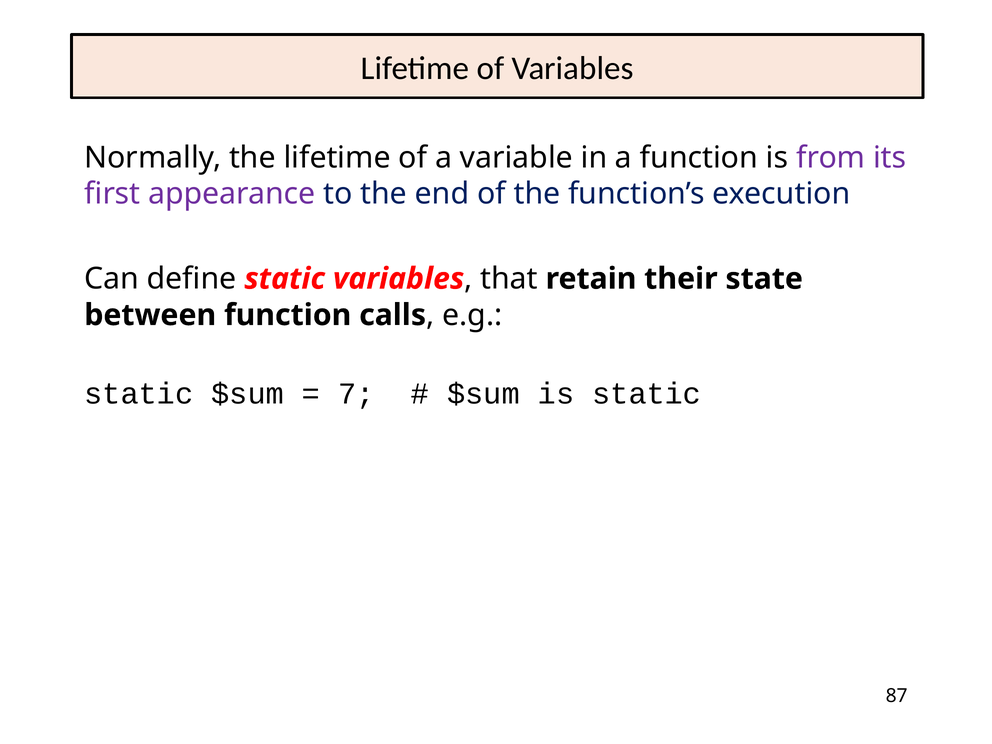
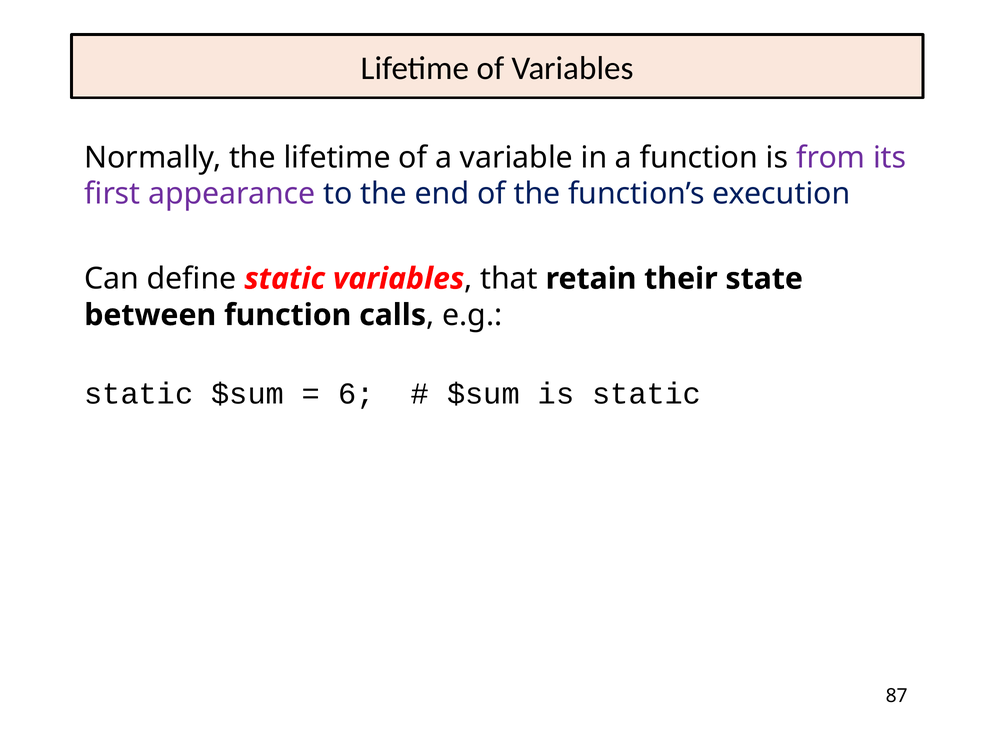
7: 7 -> 6 (356, 394)
